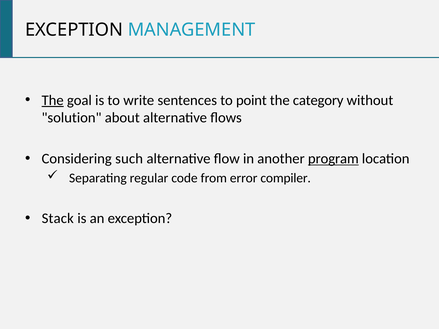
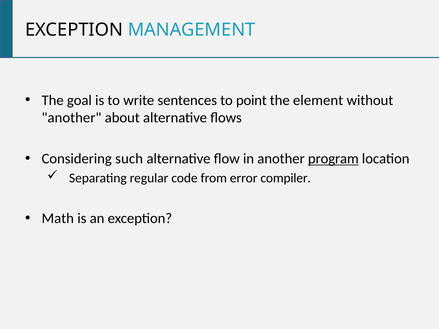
The underline: present -> none (53, 100)
category: category -> element (318, 100)
solution: solution -> another (71, 118)
Stack: Stack -> Math (58, 219)
